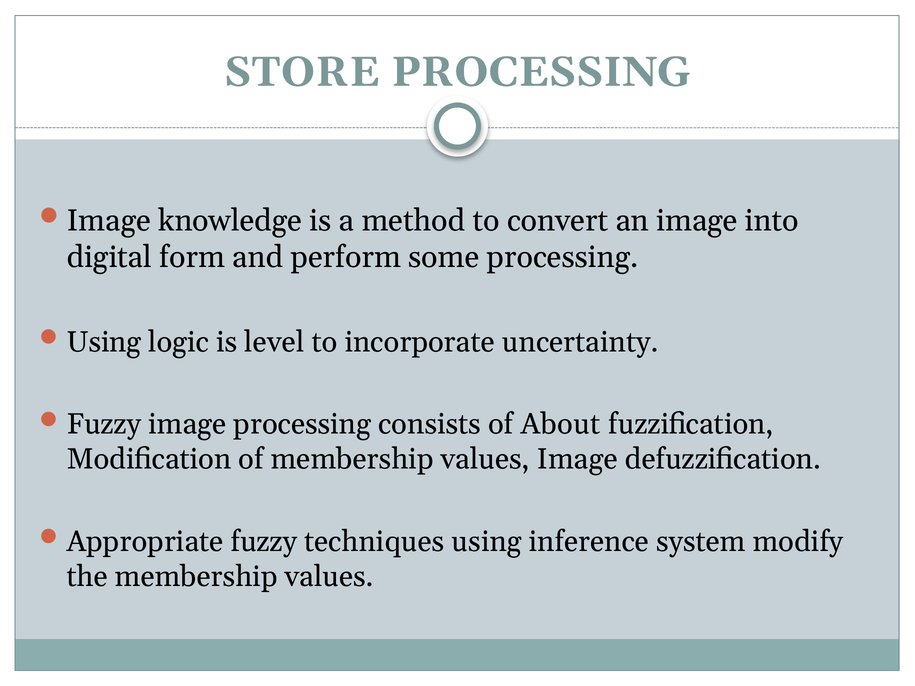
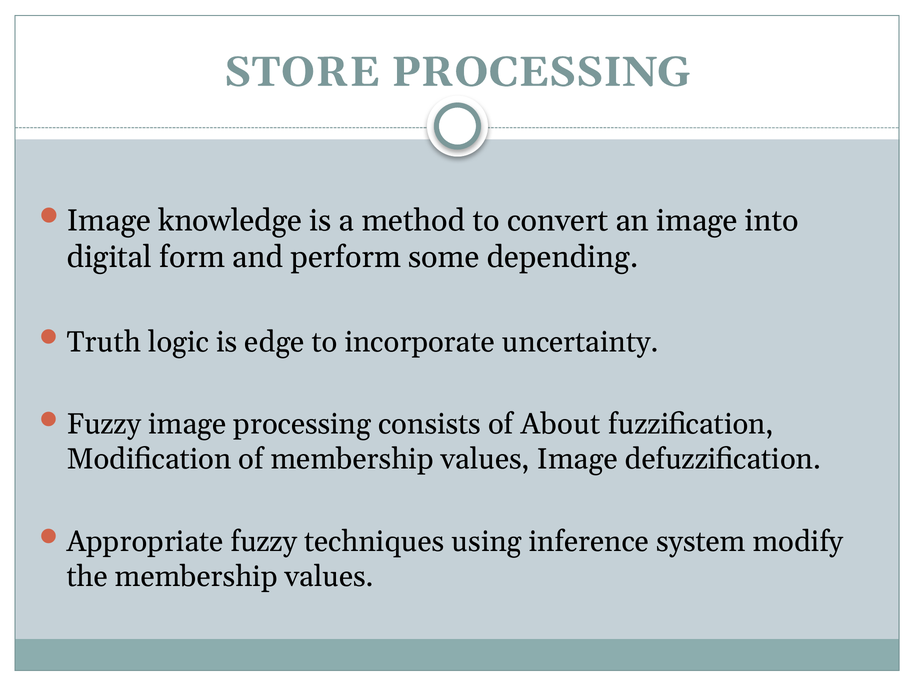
some processing: processing -> depending (563, 257)
Using: Using -> Truth (104, 342)
level: level -> edge (275, 342)
